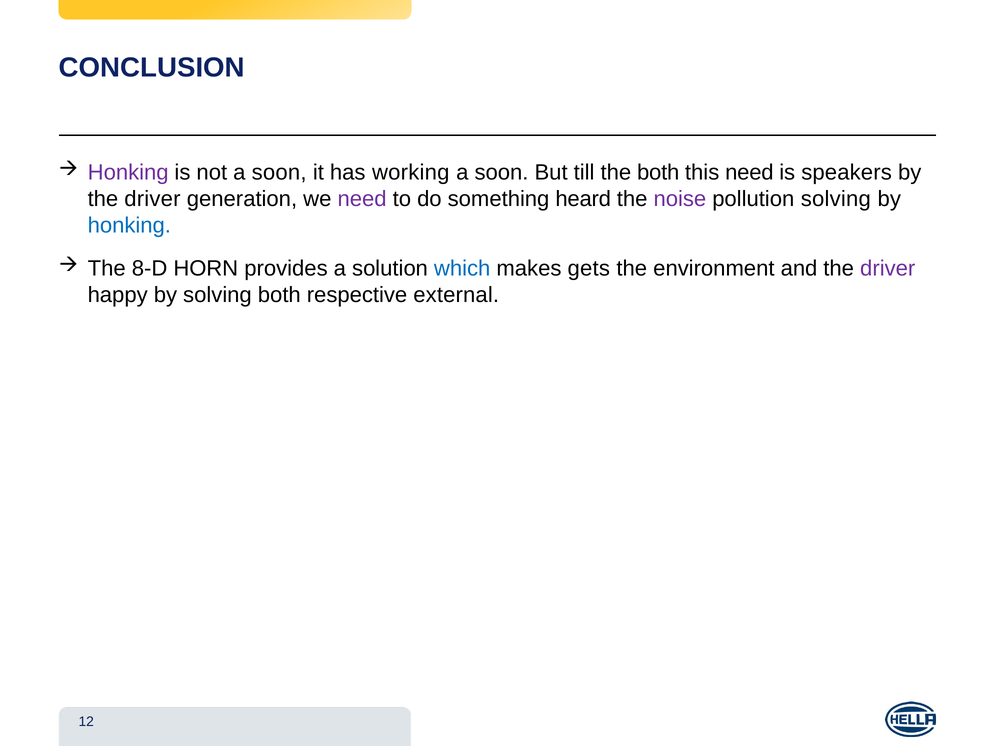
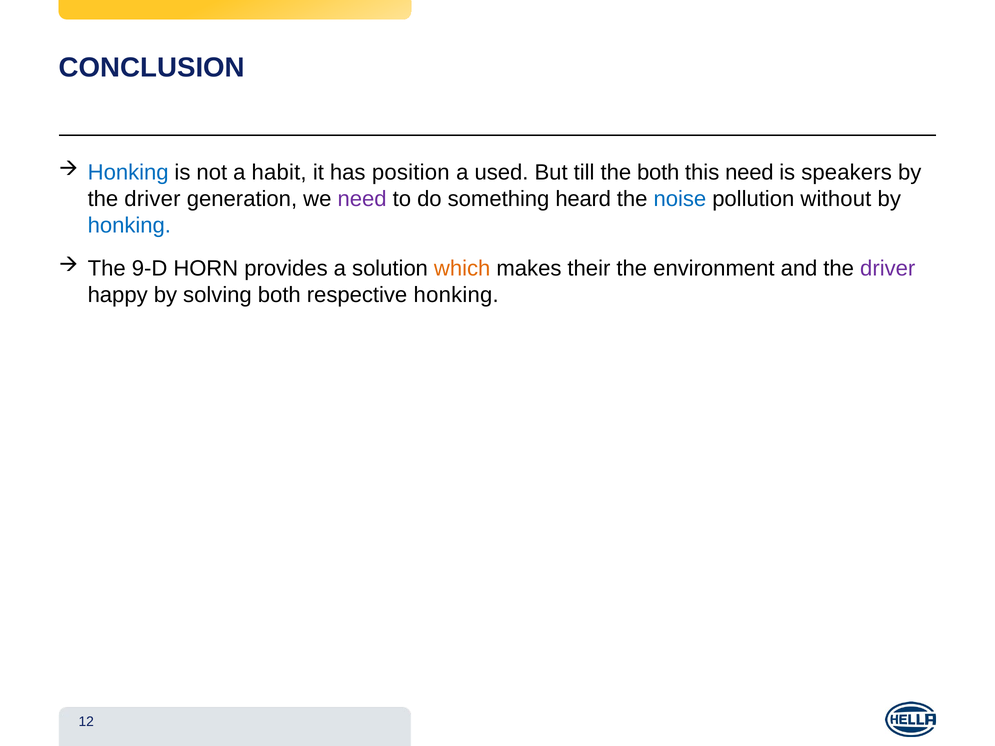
Honking colour: purple -> blue (128, 172)
not a soon: soon -> habit (279, 172)
working: working -> position (411, 172)
soon: soon -> used (501, 172)
noise colour: purple -> blue (680, 199)
pollution solving: solving -> without (836, 199)
8-D: 8-D -> 9-D (150, 268)
which colour: blue -> orange (462, 268)
gets: gets -> their (589, 268)
respective external: external -> honking (456, 295)
